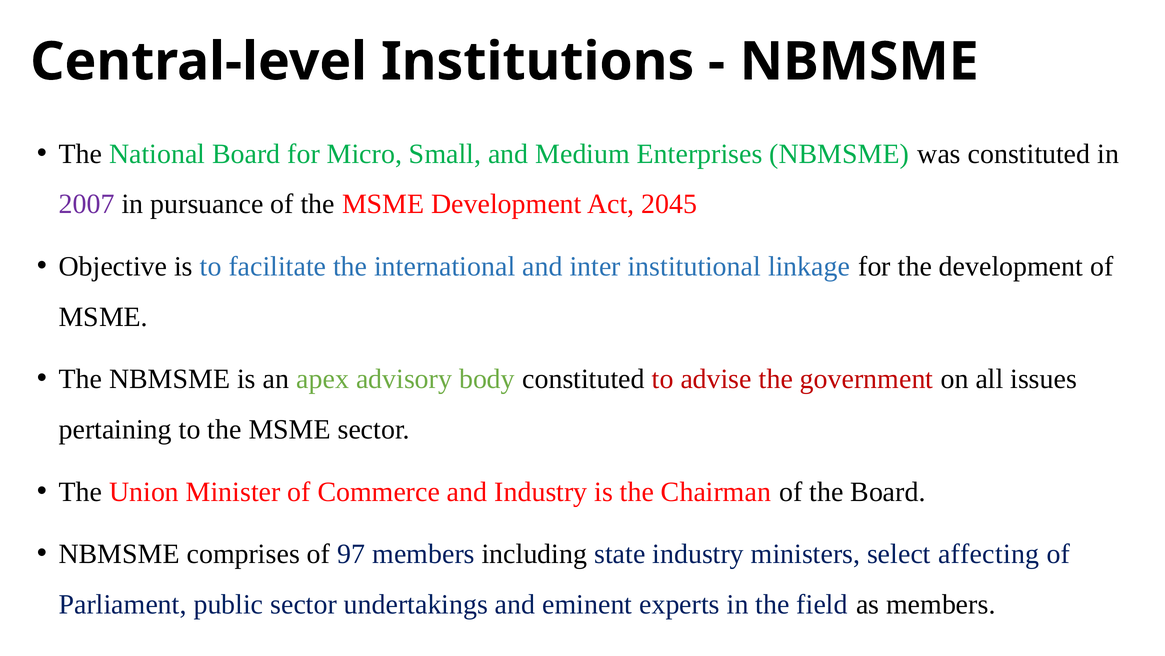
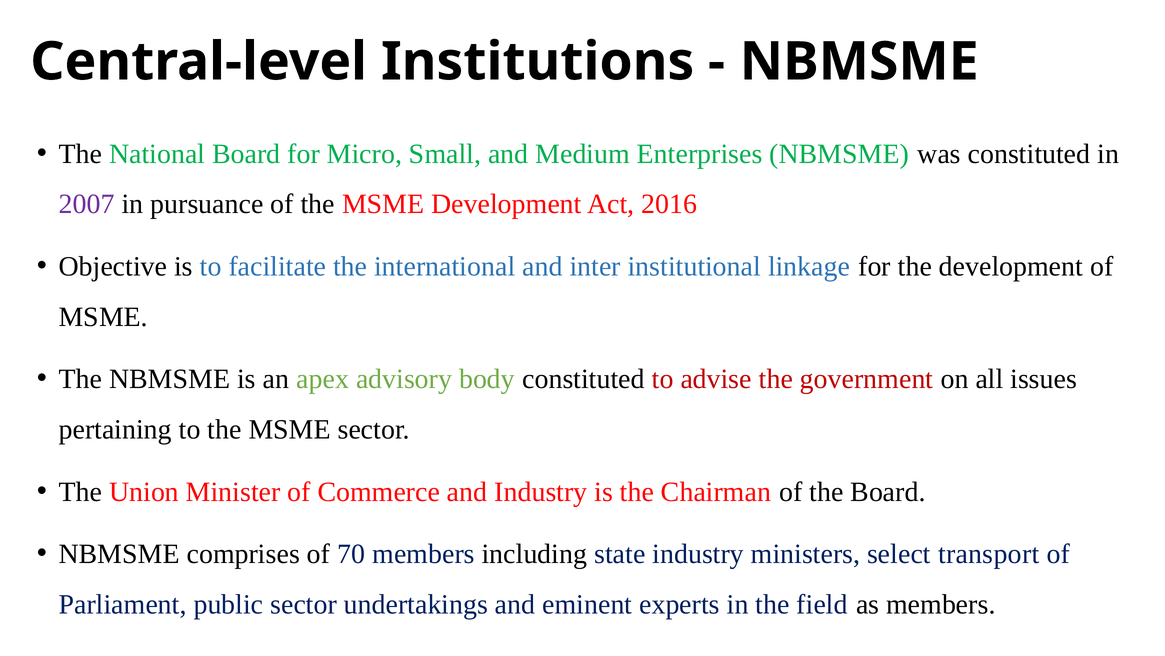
2045: 2045 -> 2016 (669, 204)
97: 97 -> 70 (351, 554)
affecting: affecting -> transport (989, 554)
